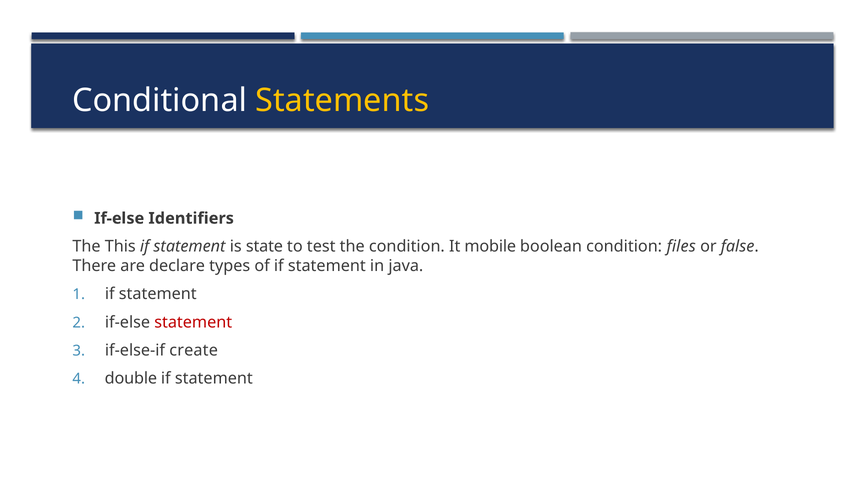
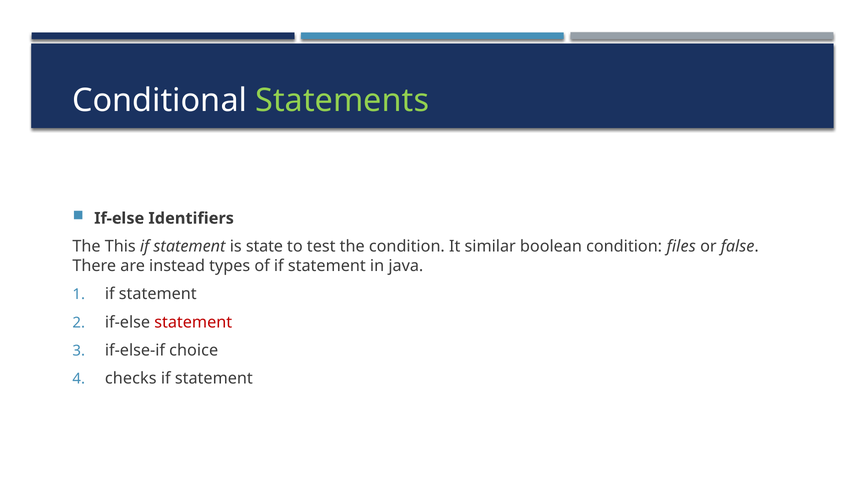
Statements colour: yellow -> light green (342, 100)
mobile: mobile -> similar (490, 246)
declare: declare -> instead (177, 266)
create: create -> choice (194, 350)
double: double -> checks (131, 378)
